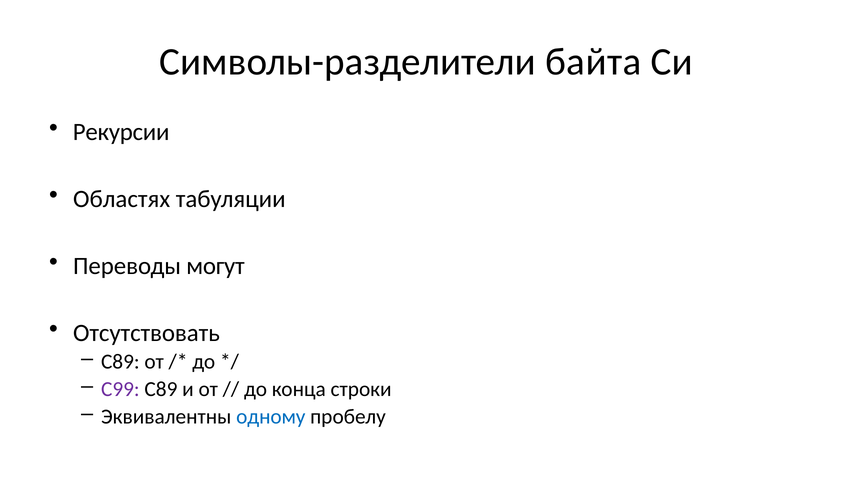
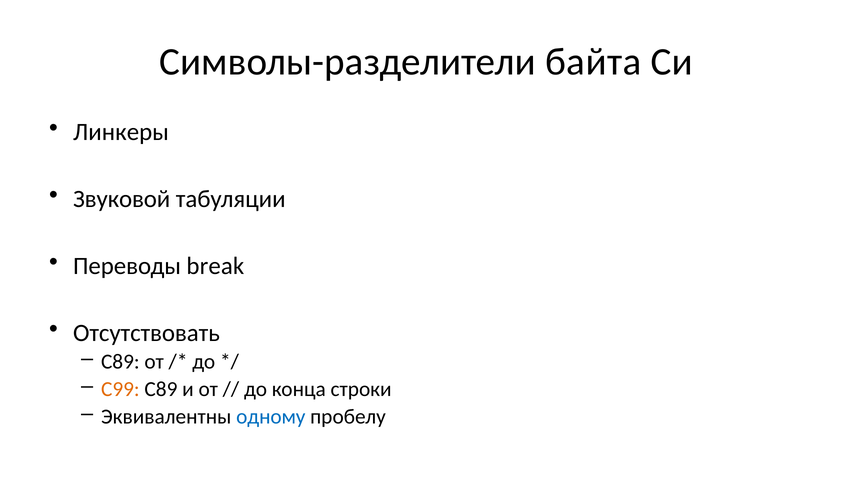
Рекурсии: Рекурсии -> Линкеры (121, 132)
Областях: Областях -> Звуковой (122, 199)
могут: могут -> break (215, 266)
С99 colour: purple -> orange (120, 389)
